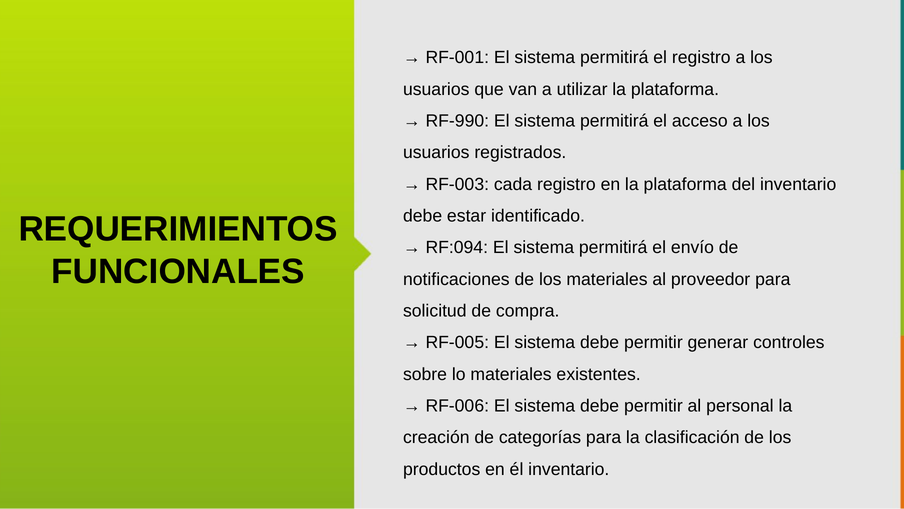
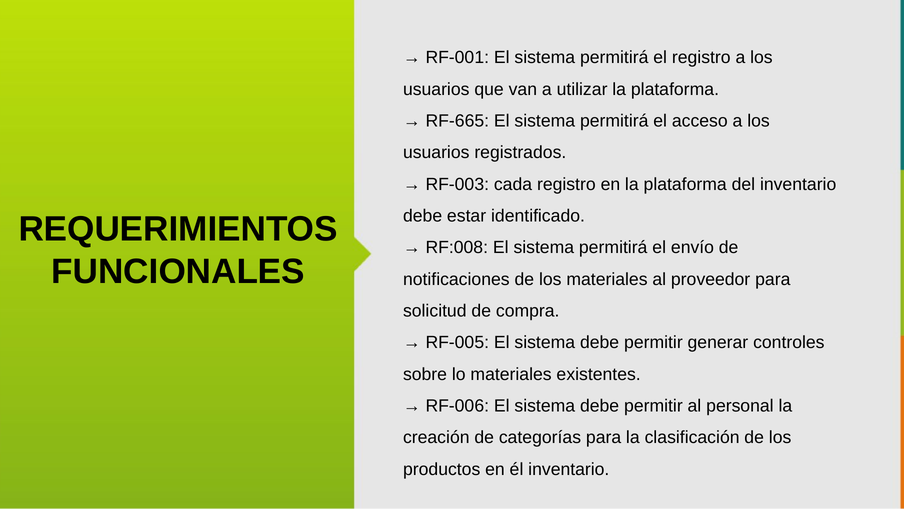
RF-990: RF-990 -> RF-665 (457, 121)
RF:094: RF:094 -> RF:008 (457, 247)
